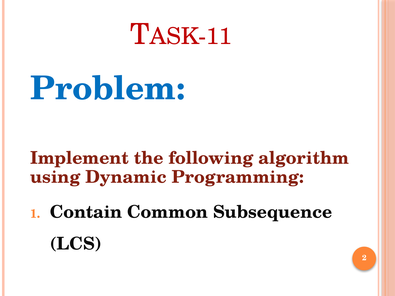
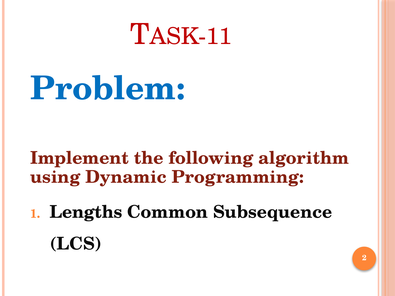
Contain: Contain -> Lengths (86, 212)
